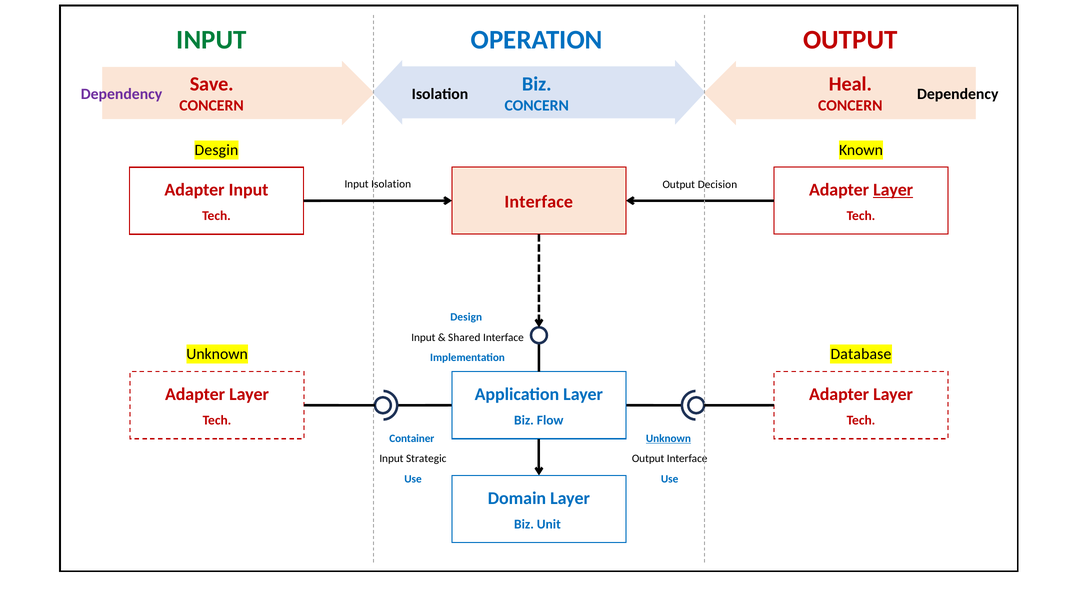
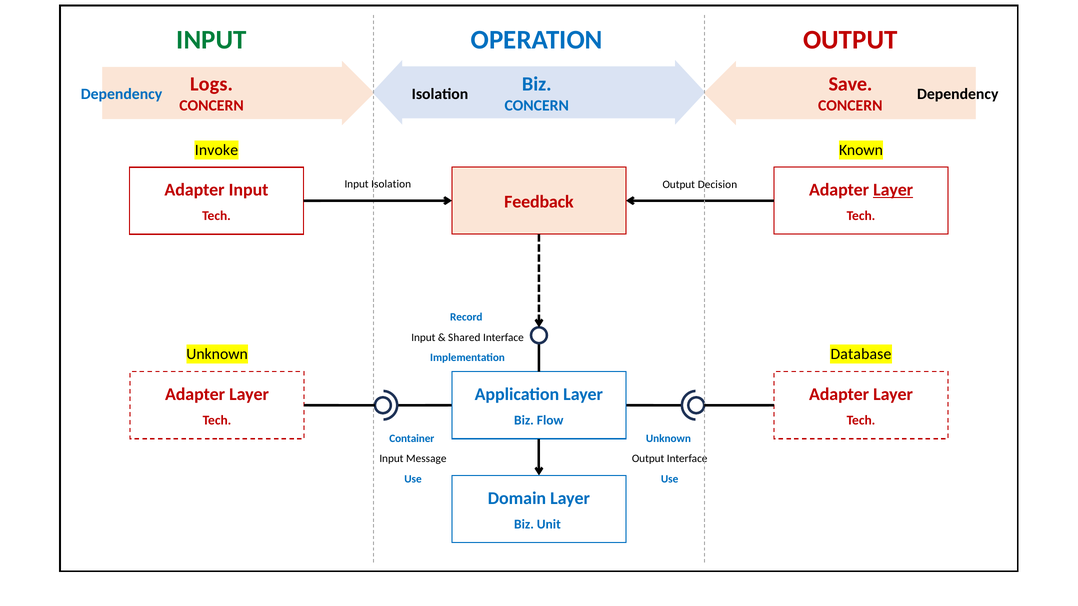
Save: Save -> Logs (212, 84)
Heal: Heal -> Save (850, 84)
Dependency colour: purple -> blue (122, 94)
Desgin: Desgin -> Invoke (216, 150)
Interface: Interface -> Feedback (539, 202)
Design: Design -> Record (466, 317)
Unknown underline: present -> none (668, 439)
Strategic: Strategic -> Message (426, 459)
